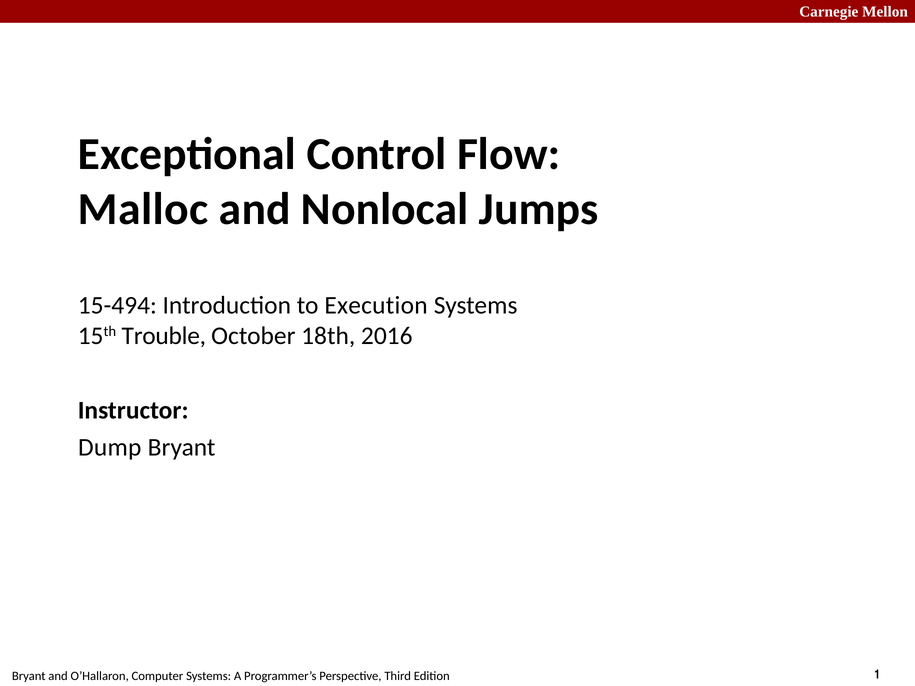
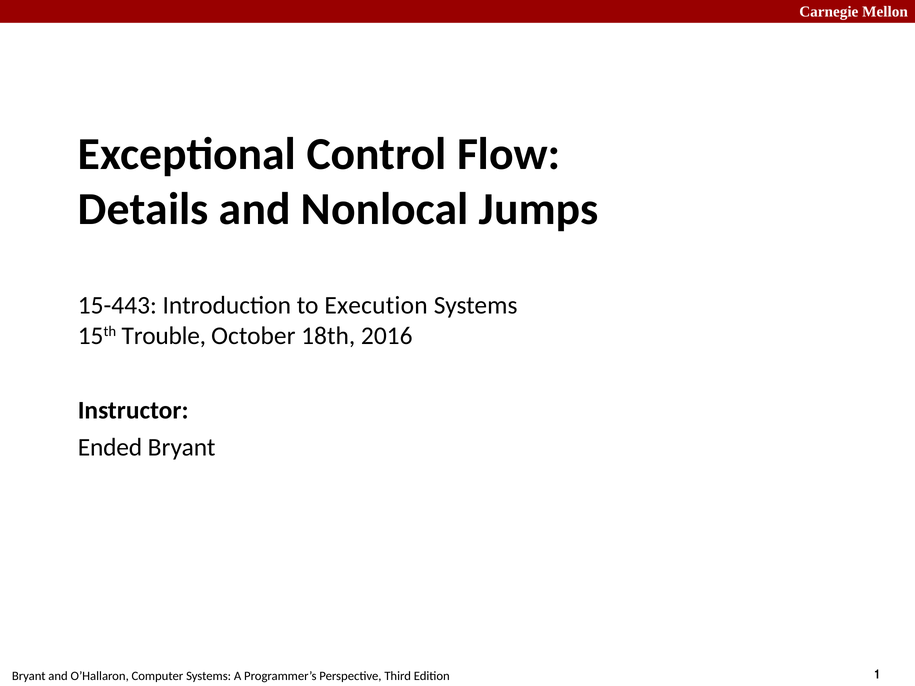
Malloc: Malloc -> Details (143, 209)
15-494: 15-494 -> 15-443 (117, 305)
Dump: Dump -> Ended (110, 447)
